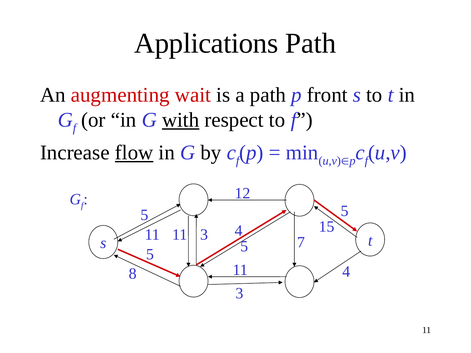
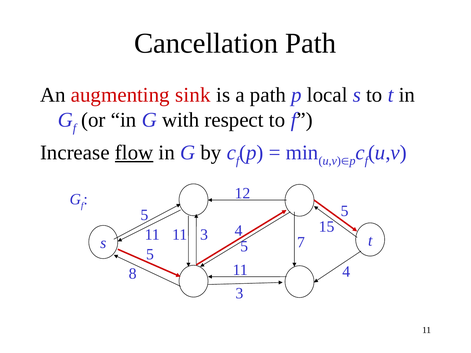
Applications: Applications -> Cancellation (206, 43)
wait: wait -> sink (193, 95)
front: front -> local (327, 95)
with underline: present -> none (181, 120)
